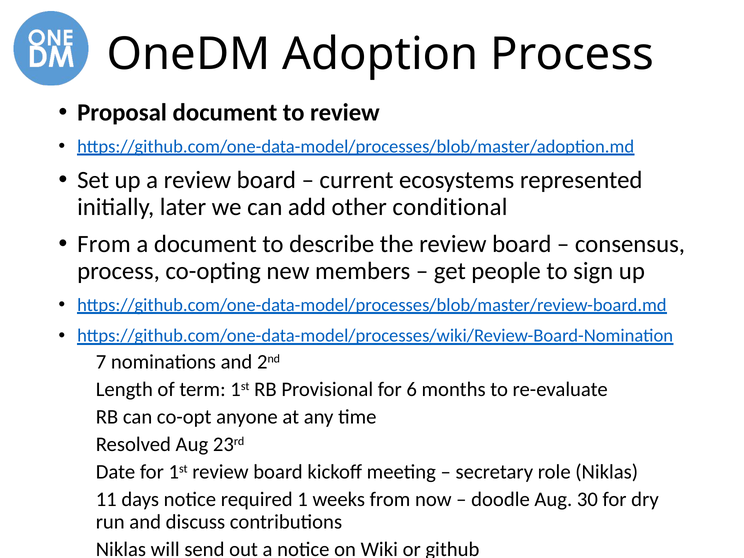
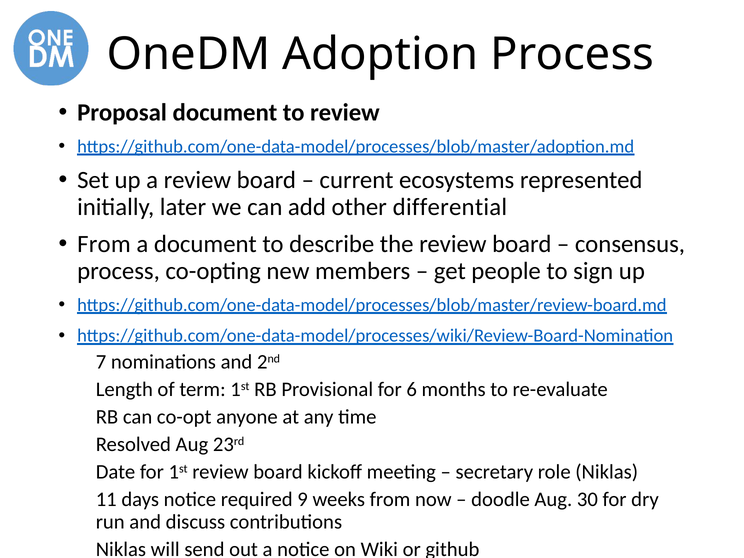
conditional: conditional -> differential (450, 207)
required 1: 1 -> 9 (303, 500)
